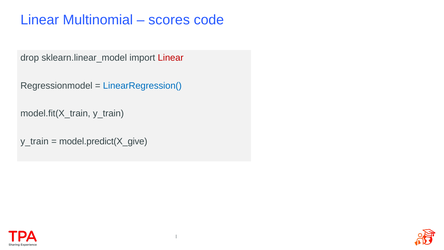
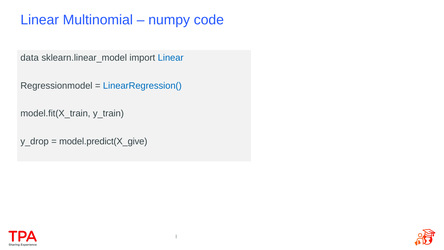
scores: scores -> numpy (169, 20)
drop: drop -> data (30, 58)
Linear colour: red -> blue (171, 58)
y_train: y_train -> y_drop (35, 141)
